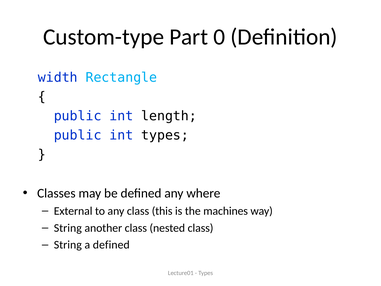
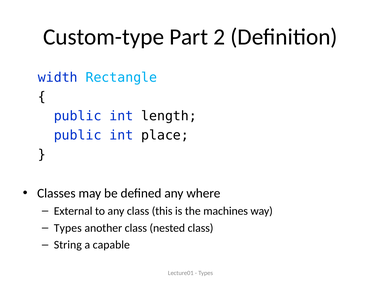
0: 0 -> 2 (219, 37)
int types: types -> place (165, 135)
String: String -> Types (68, 228)
a defined: defined -> capable (111, 245)
